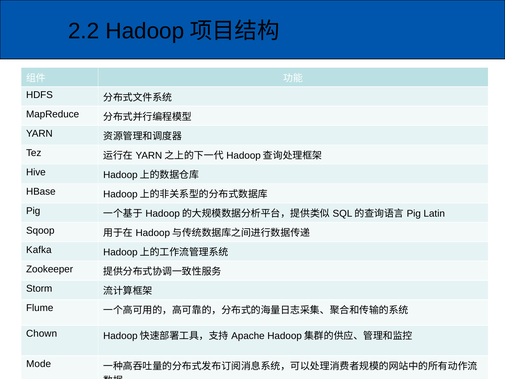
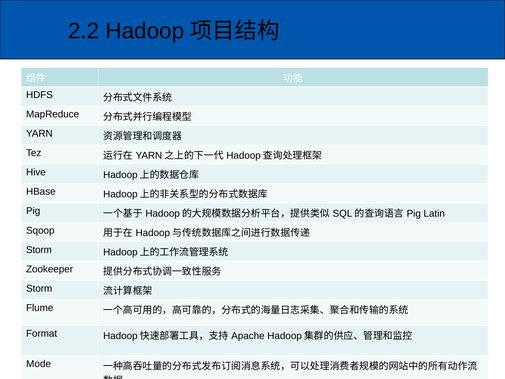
Kafka: Kafka -> Storm (39, 250)
Chown: Chown -> Format (42, 333)
